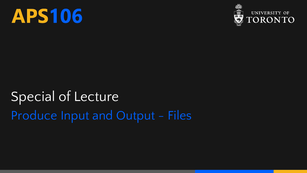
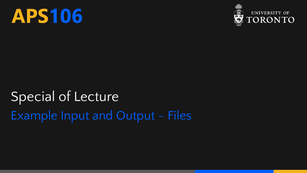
Produce: Produce -> Example (34, 115)
